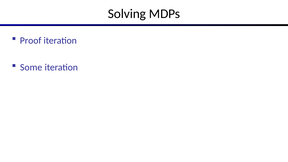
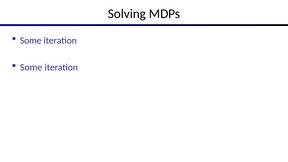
Proof: Proof -> Some (31, 41)
